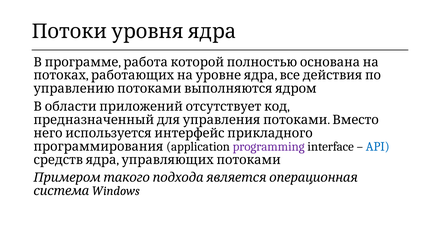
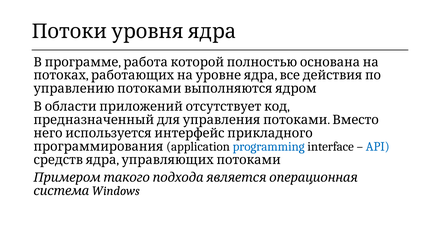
programming colour: purple -> blue (269, 146)
